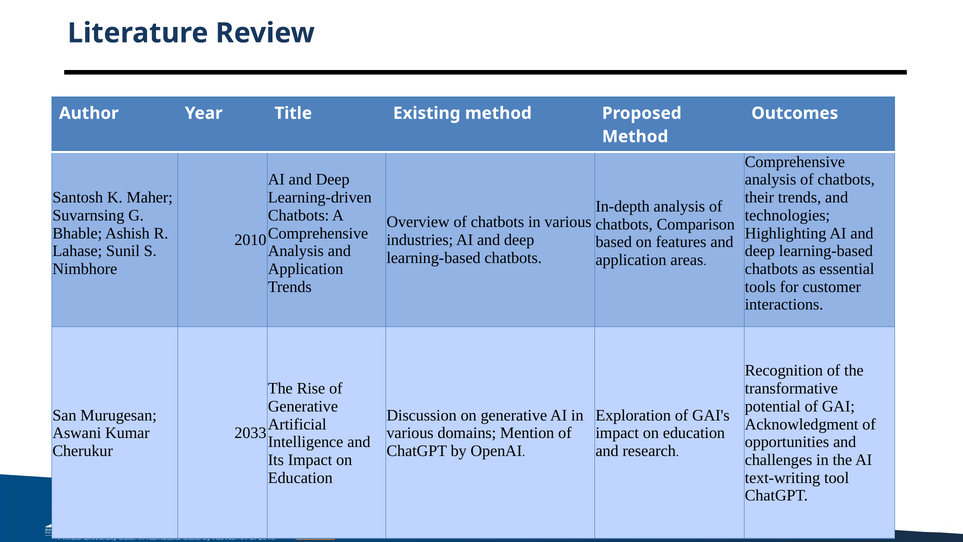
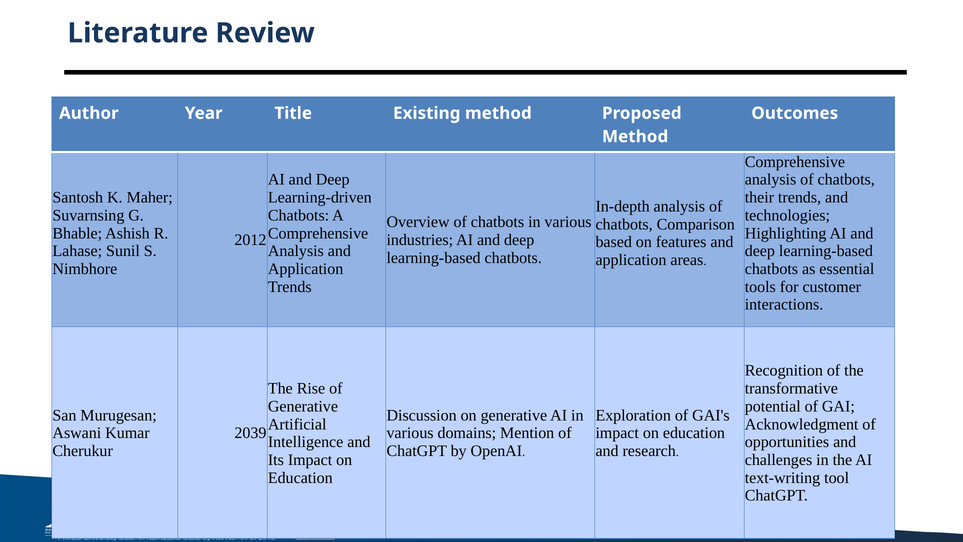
2010: 2010 -> 2012 (250, 240)
2033: 2033 -> 2039 (250, 433)
